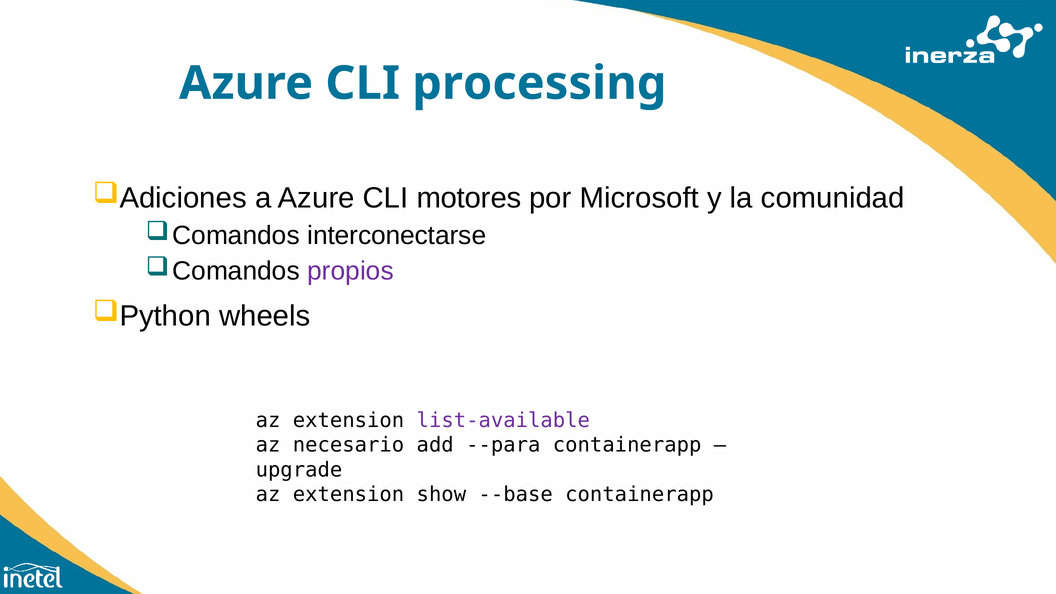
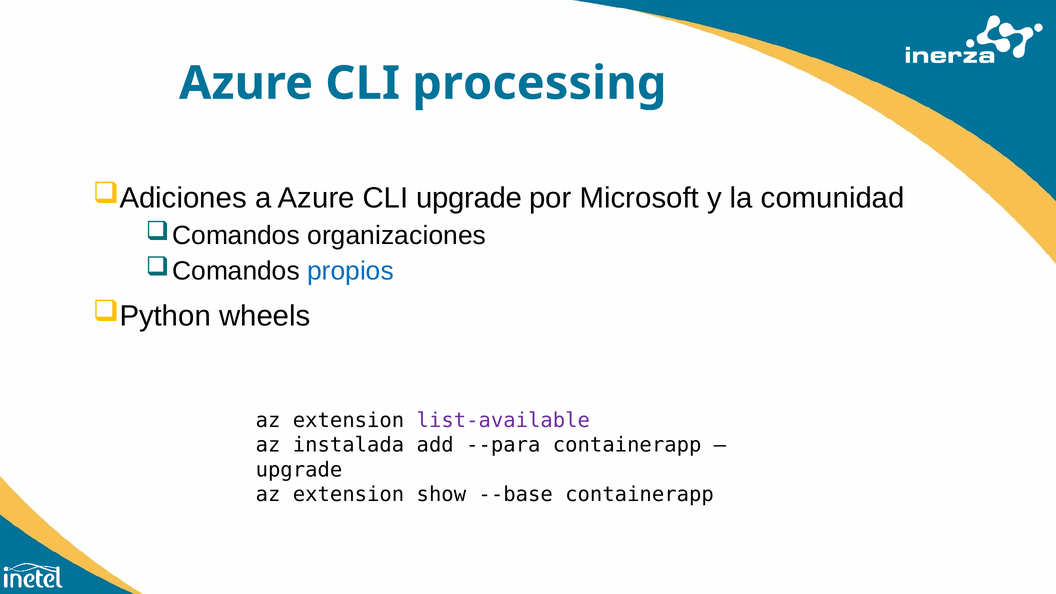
CLI motores: motores -> upgrade (469, 198)
interconectarse: interconectarse -> organizaciones (397, 235)
propios colour: purple -> blue (351, 271)
necesario: necesario -> instalada (349, 445)
